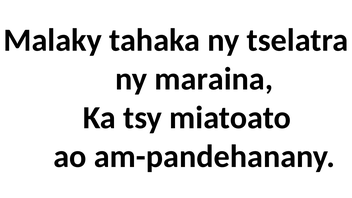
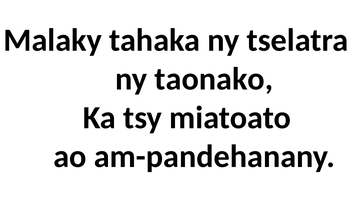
maraina: maraina -> taonako (214, 79)
